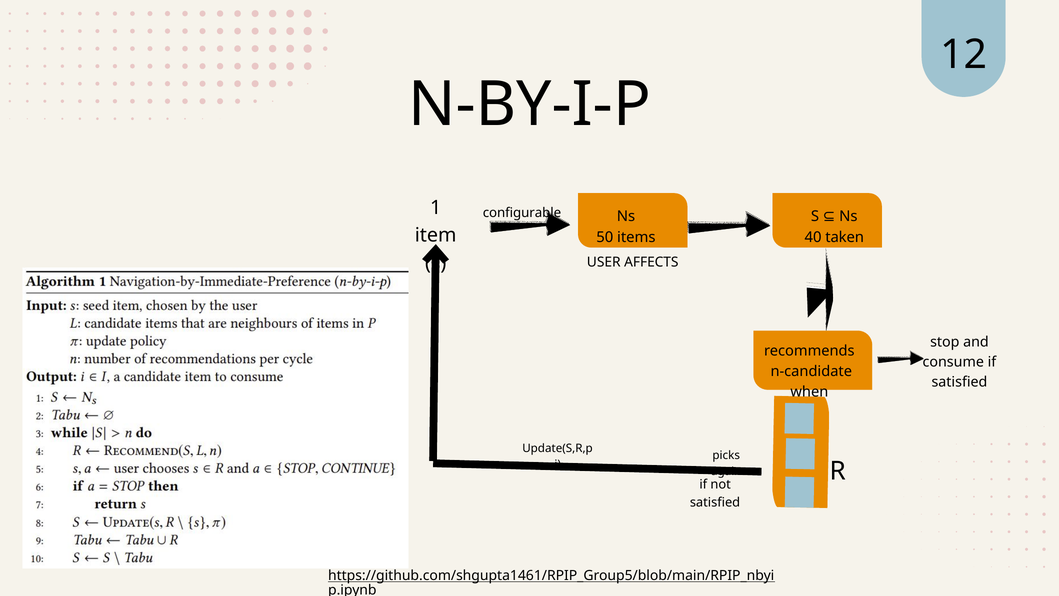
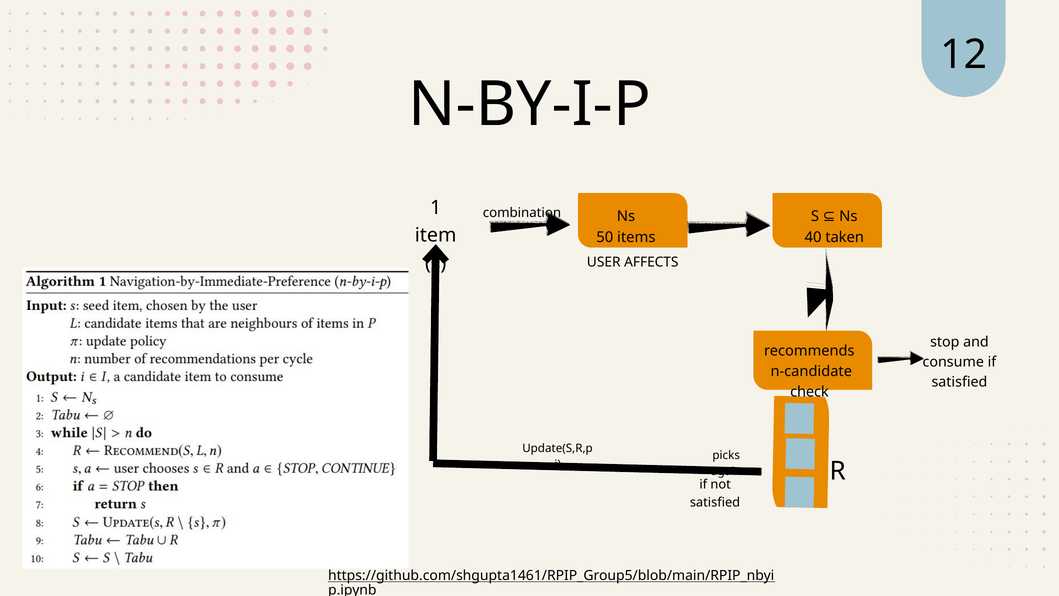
configurable: configurable -> combination (522, 213)
when: when -> check (809, 392)
